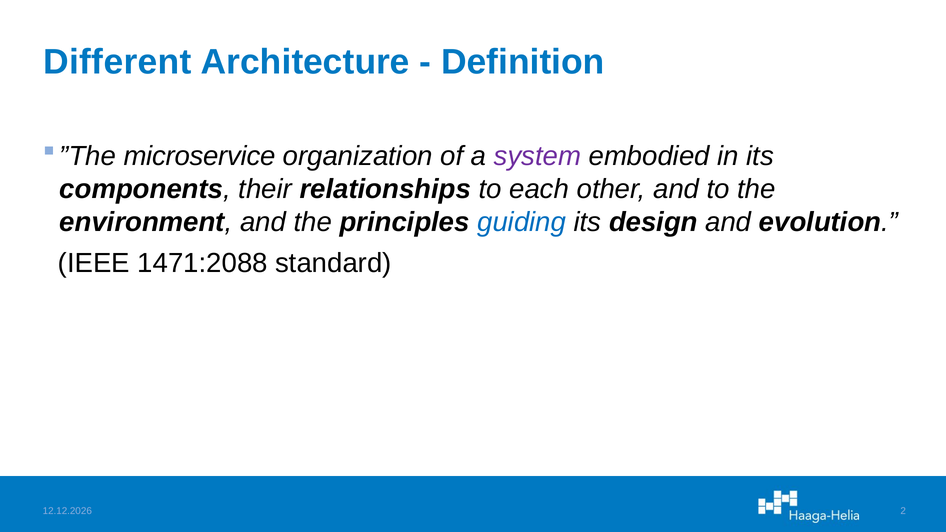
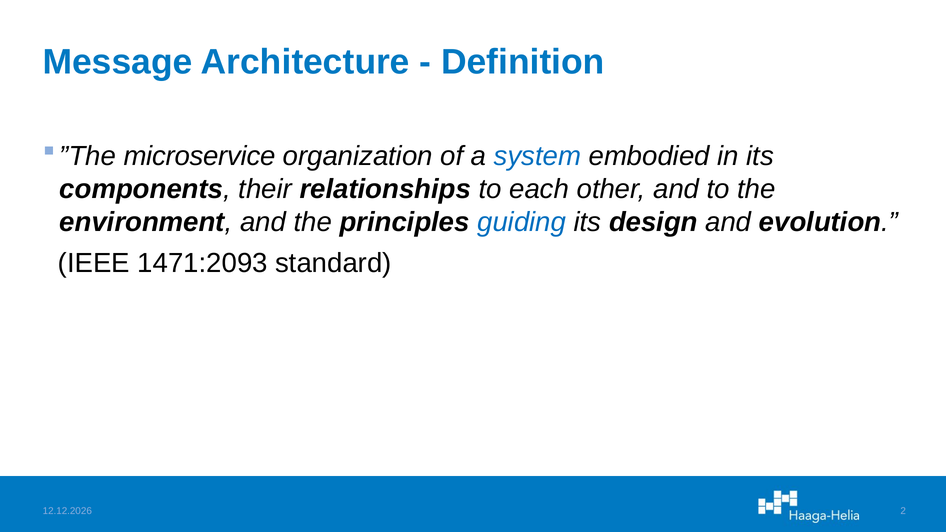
Different: Different -> Message (118, 62)
system colour: purple -> blue (537, 156)
1471:2088: 1471:2088 -> 1471:2093 (203, 263)
